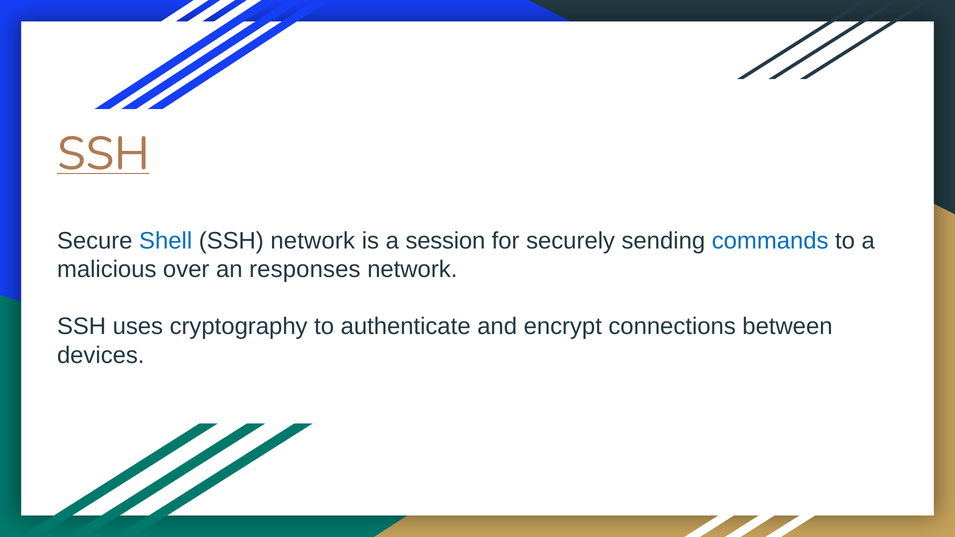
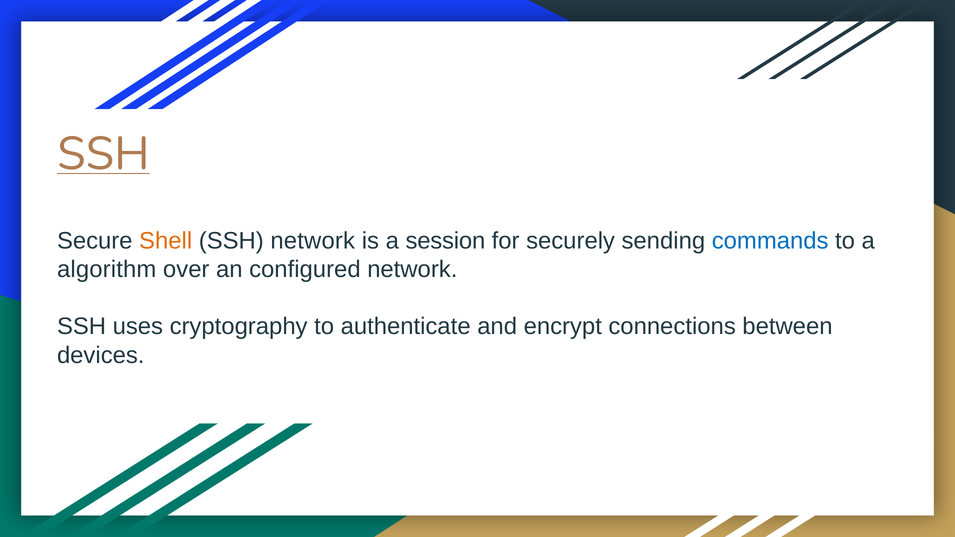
Shell colour: blue -> orange (166, 241)
malicious: malicious -> algorithm (107, 269)
responses: responses -> configured (305, 269)
